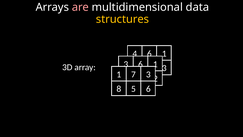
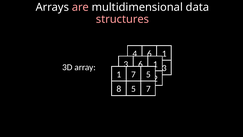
structures colour: yellow -> pink (122, 19)
7 3: 3 -> 5 (148, 74)
5 6: 6 -> 7 (148, 89)
